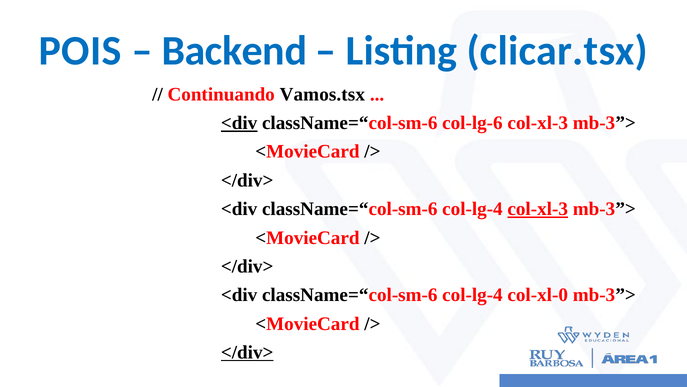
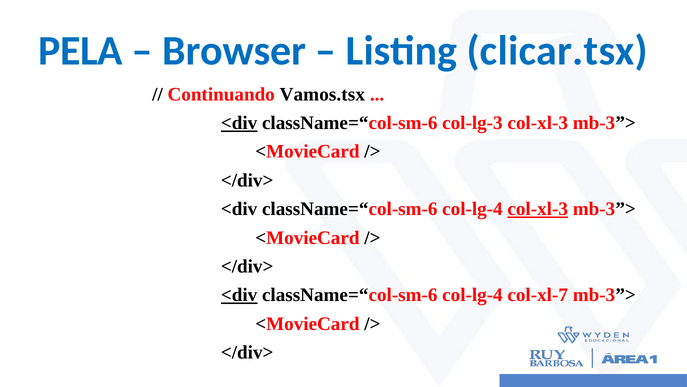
POIS: POIS -> PELA (80, 51)
Backend: Backend -> Browser (234, 51)
col-lg-6: col-lg-6 -> col-lg-3 (472, 123)
<div underline: none -> present (239, 295)
col-xl-0: col-xl-0 -> col-xl-7 (538, 295)
</div> underline: present -> none (247, 352)
